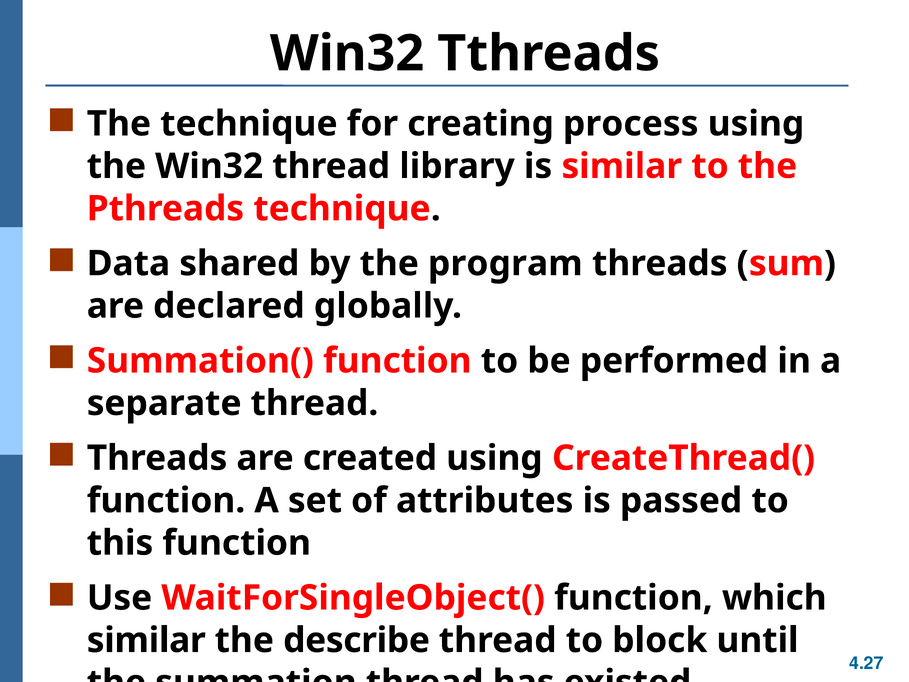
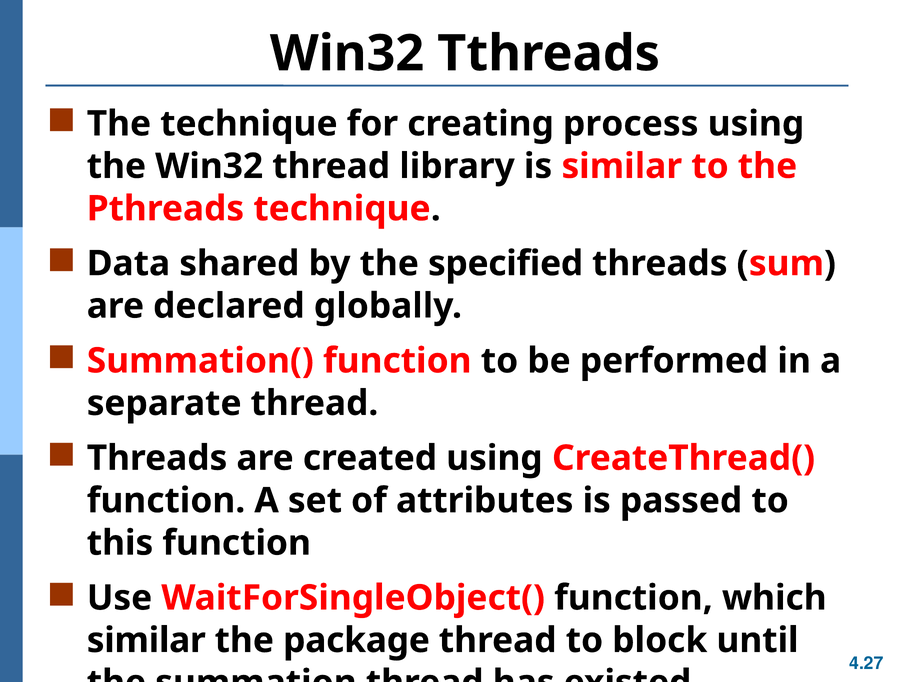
program: program -> specified (506, 263)
describe: describe -> package (356, 640)
